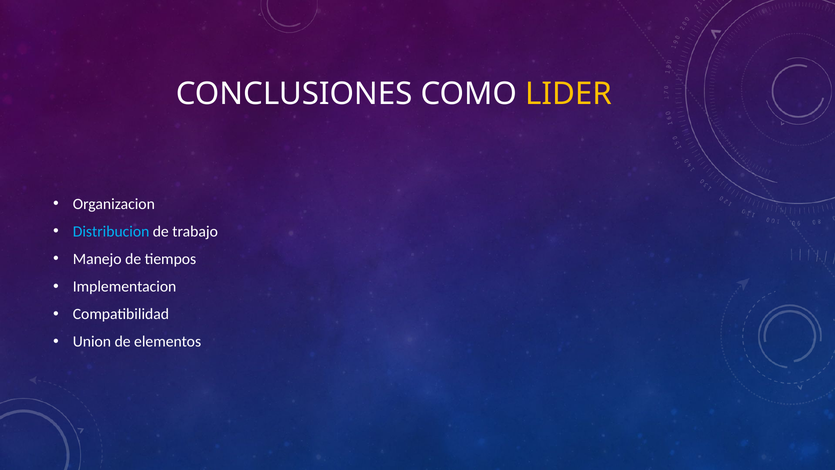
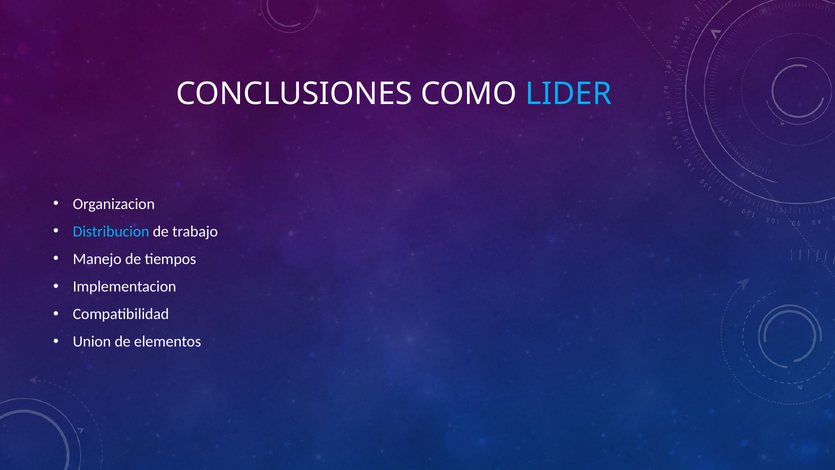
LIDER colour: yellow -> light blue (568, 94)
